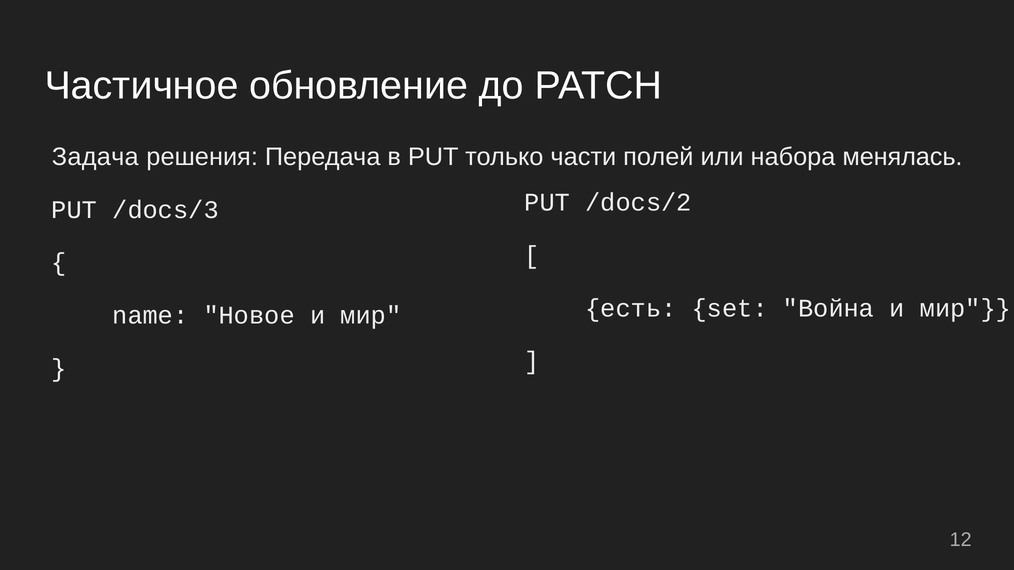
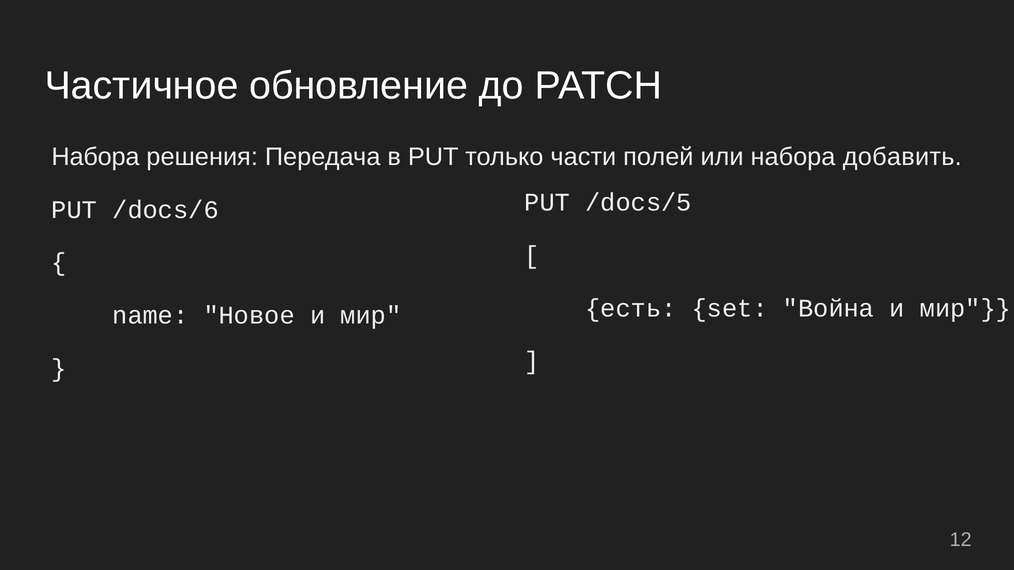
Задача: Задача -> Набора (96, 157)
менялась: менялась -> добавить (902, 157)
/docs/2: /docs/2 -> /docs/5 (638, 203)
/docs/3: /docs/3 -> /docs/6 (166, 210)
